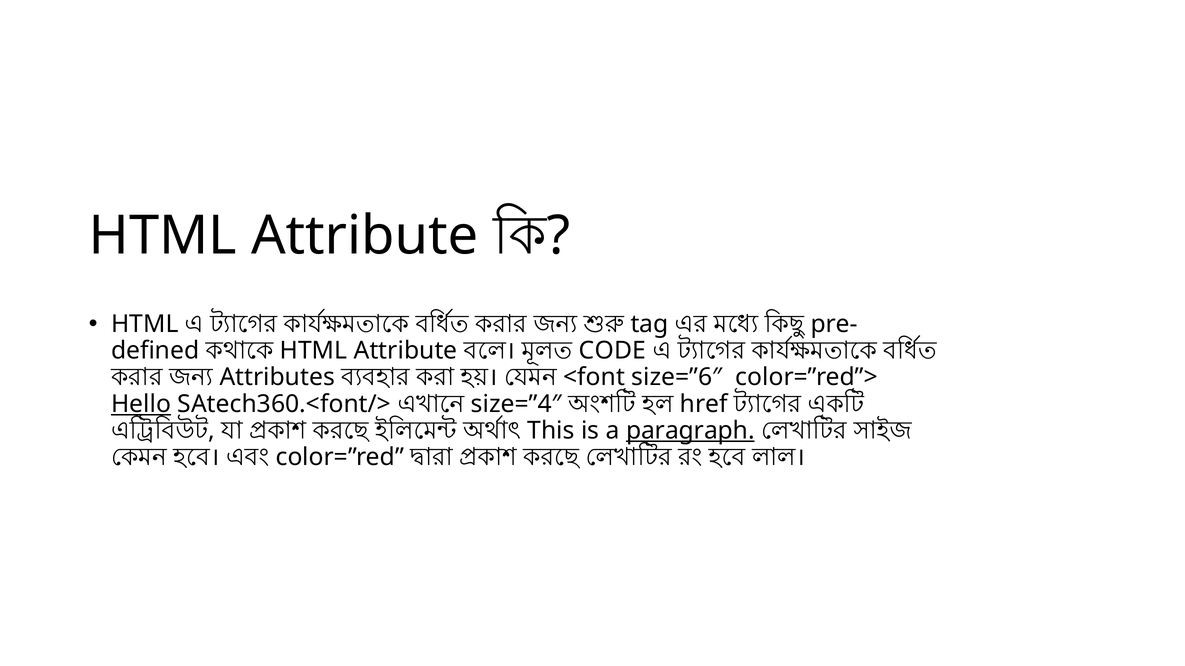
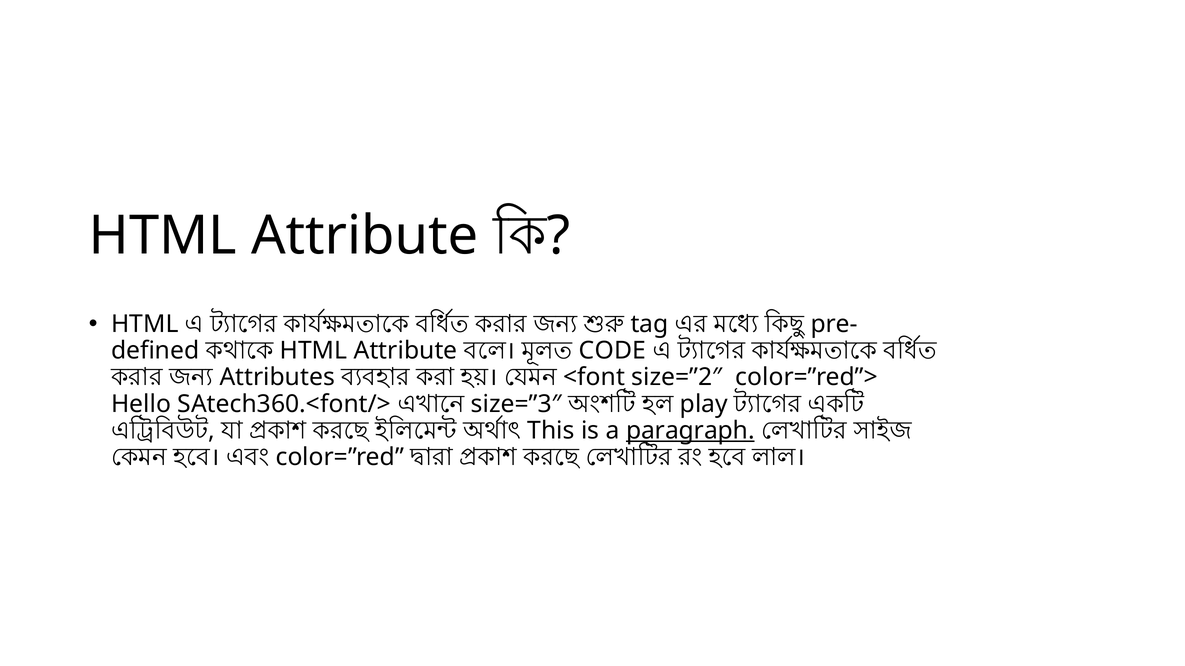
size=”6″: size=”6″ -> size=”2″ (677, 378)
Hello underline: present -> none (141, 404)
size=”4″: size=”4″ -> size=”3″ (516, 404)
href: href -> play (704, 404)
